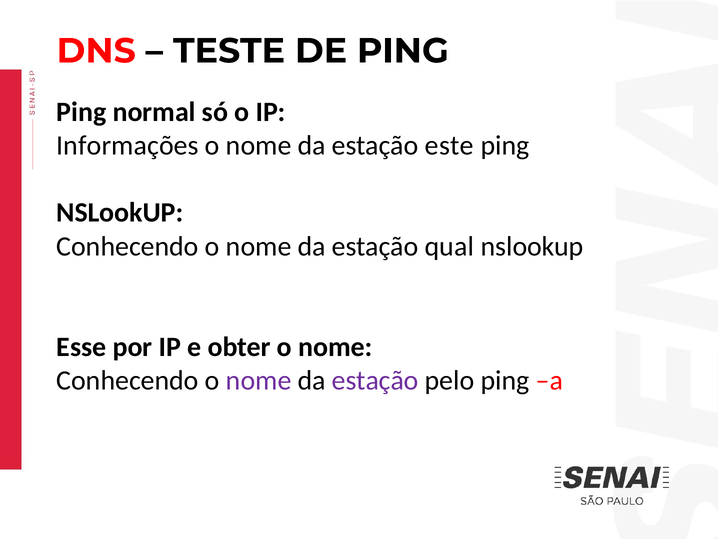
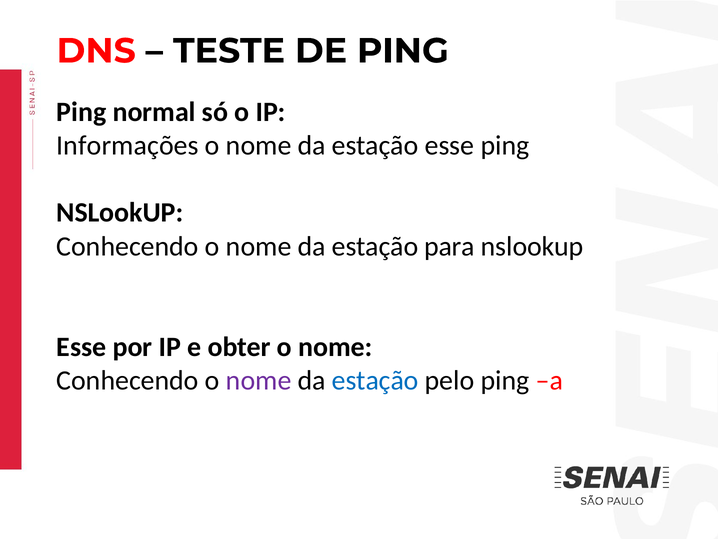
estação este: este -> esse (449, 145)
qual: qual -> para (450, 246)
estação colour: purple -> blue (375, 380)
